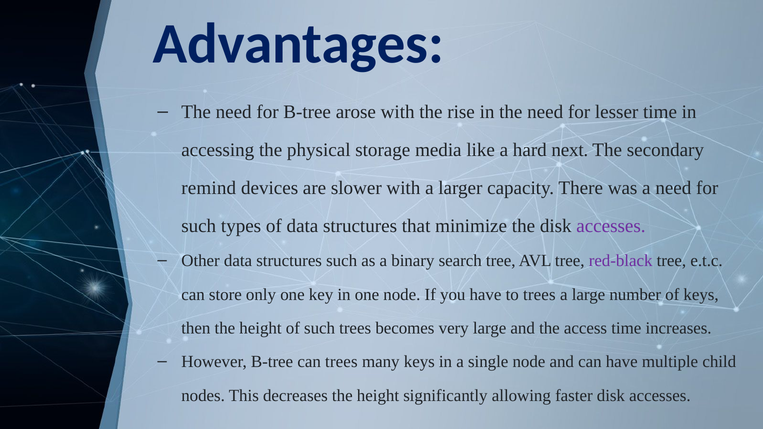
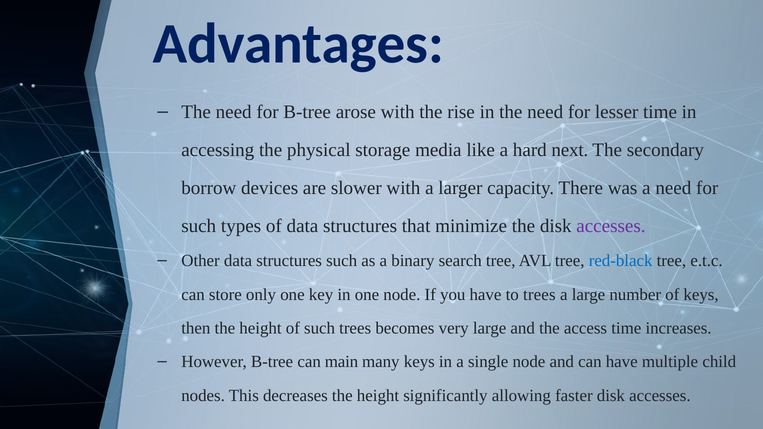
remind: remind -> borrow (209, 188)
red-black colour: purple -> blue (621, 261)
can trees: trees -> main (341, 362)
